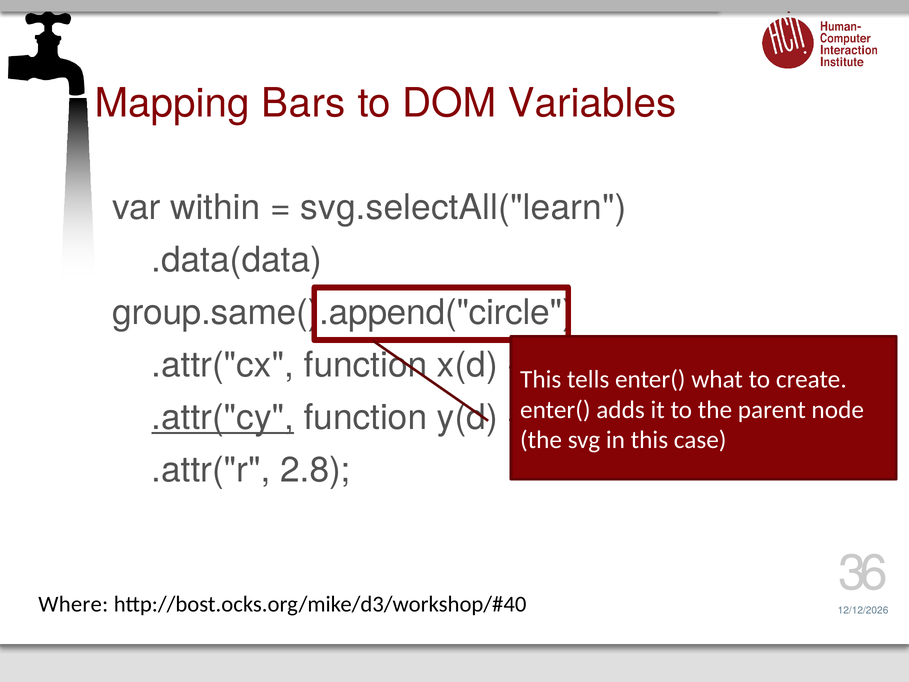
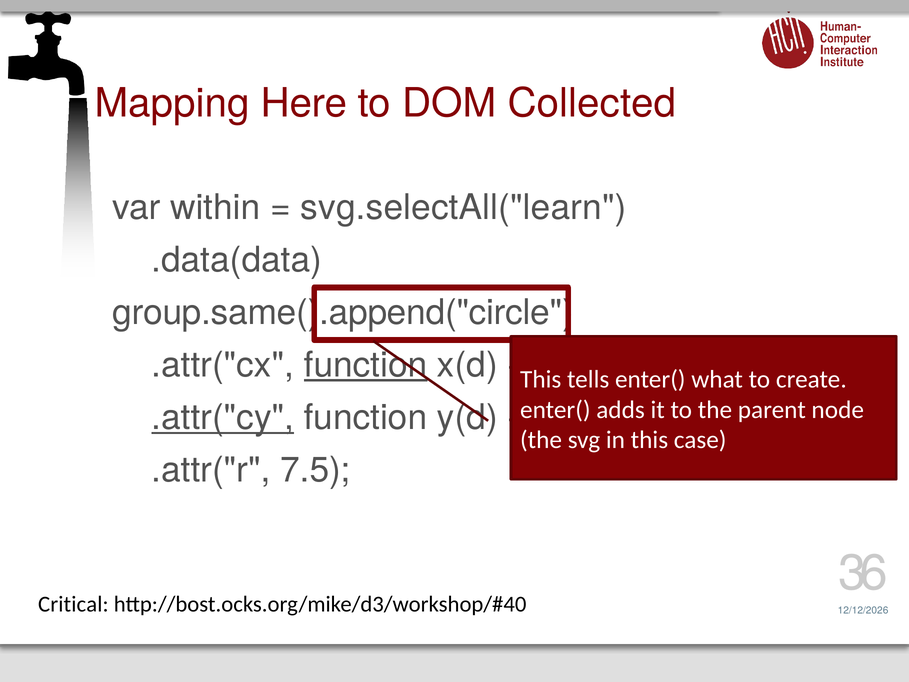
Bars: Bars -> Here (304, 103)
Variables: Variables -> Collected (592, 103)
function underline: none -> present (366, 365)
2.8: 2.8 -> 7.5 (315, 470)
Where: Where -> Critical (73, 604)
